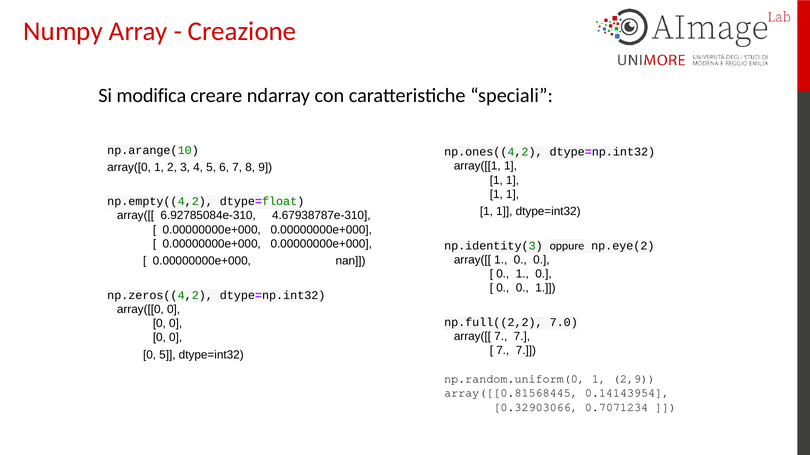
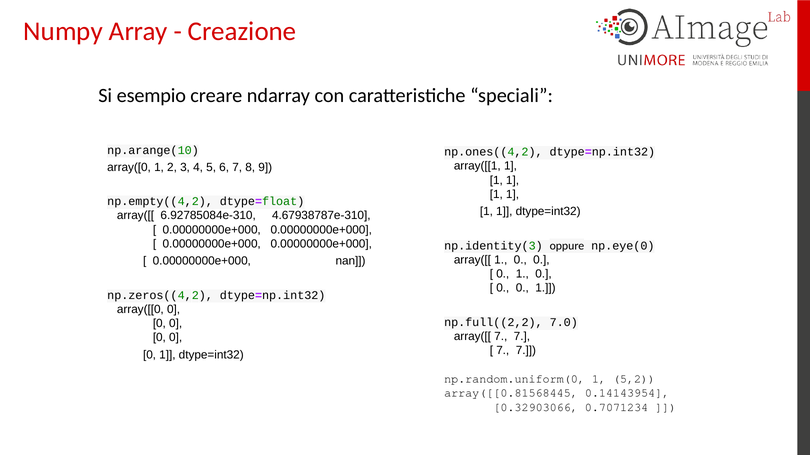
modifica: modifica -> esempio (151, 96)
np.eye(2: np.eye(2 -> np.eye(0 (623, 246)
5: 5 -> 1 (167, 355)
2,9: 2,9 -> 5,2 (634, 379)
